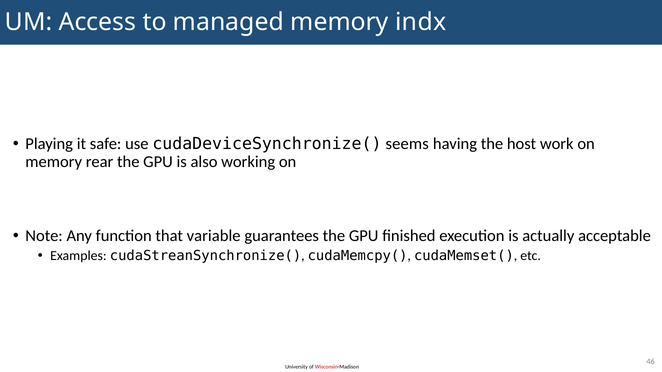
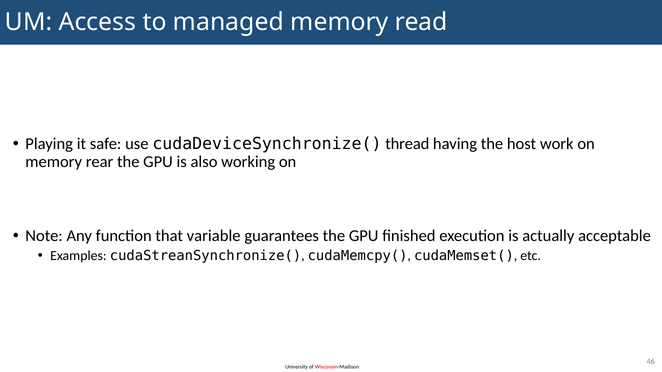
indx: indx -> read (421, 22)
seems: seems -> thread (407, 144)
